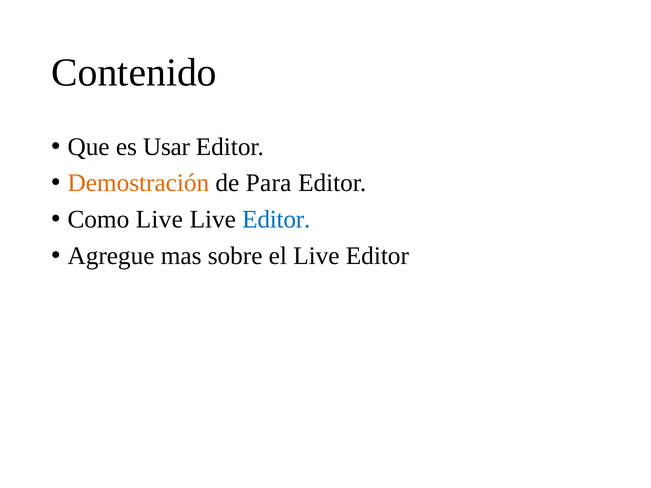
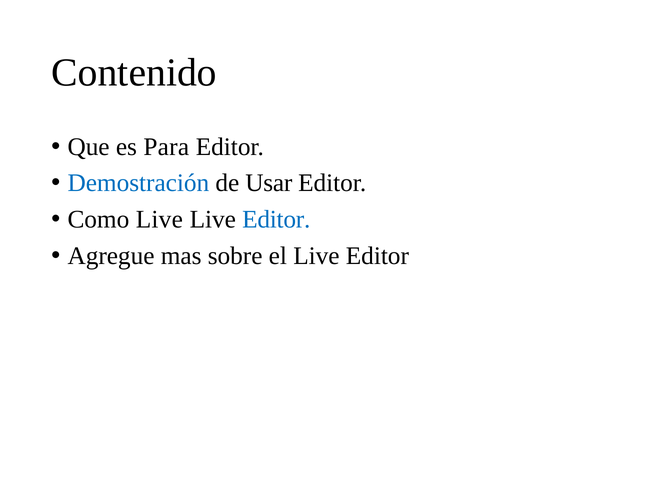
Usar: Usar -> Para (166, 147)
Demostración colour: orange -> blue (138, 183)
Para: Para -> Usar (269, 183)
